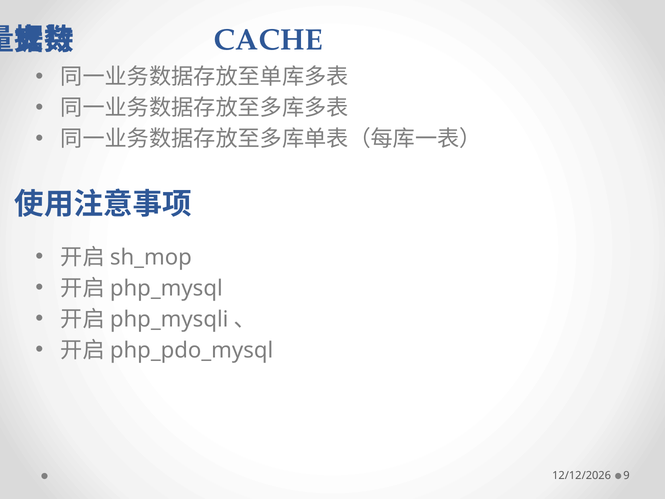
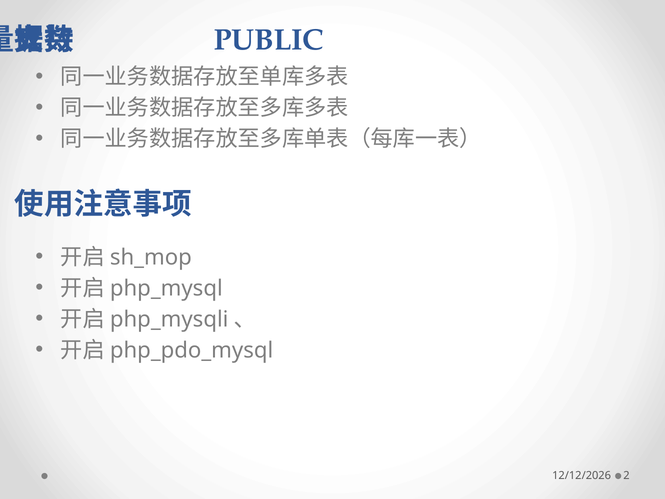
CACHE: CACHE -> PUBLIC (269, 40)
9: 9 -> 2 (626, 475)
